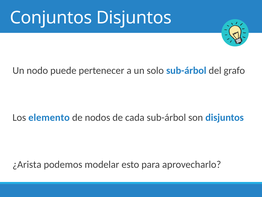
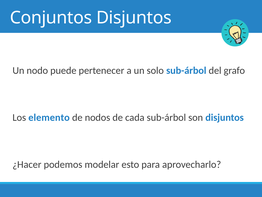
¿Arista: ¿Arista -> ¿Hacer (27, 164)
